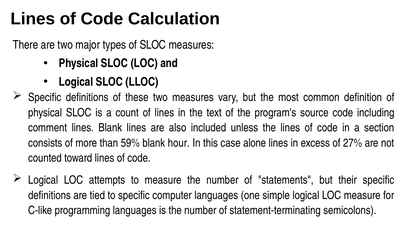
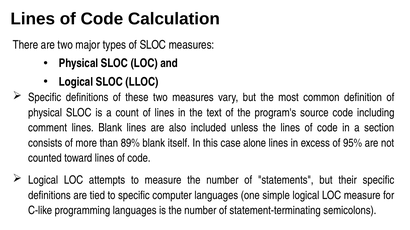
59%: 59% -> 89% (130, 143)
hour: hour -> itself (179, 143)
27%: 27% -> 95% (353, 143)
